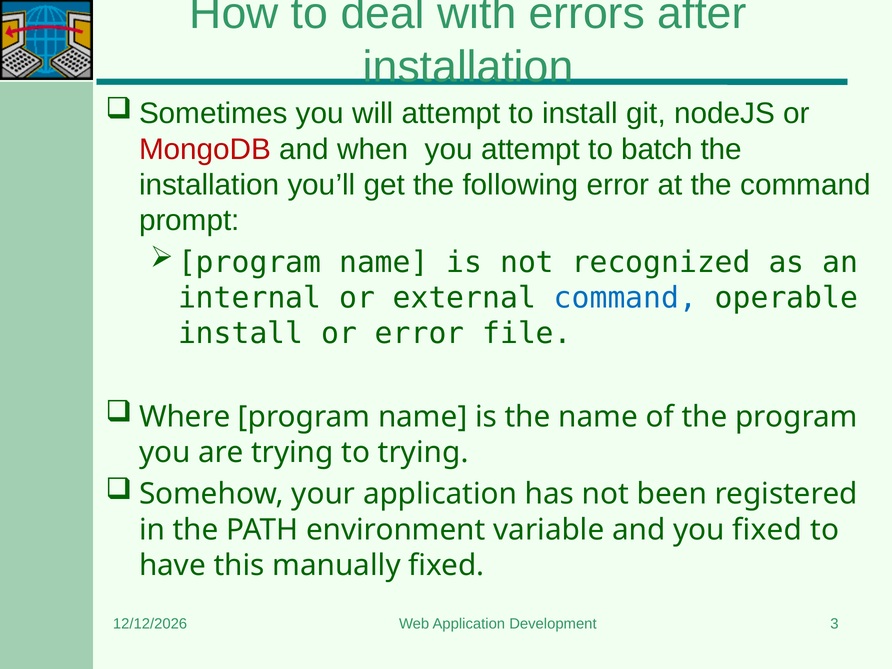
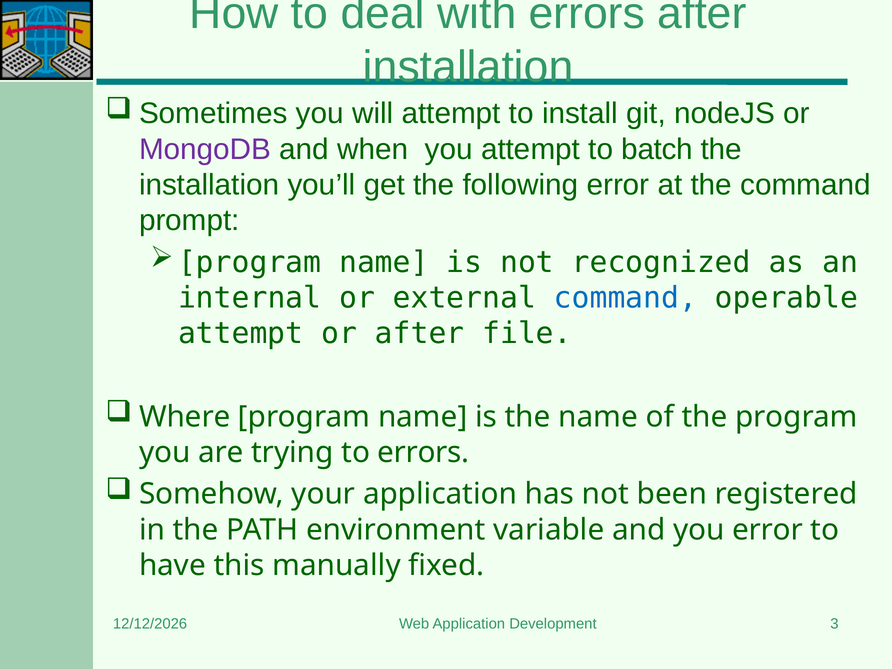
MongoDB colour: red -> purple (205, 149)
install: install -> attempt (241, 334)
or error: error -> after (420, 334)
to trying: trying -> errors (423, 453)
you fixed: fixed -> error (768, 530)
